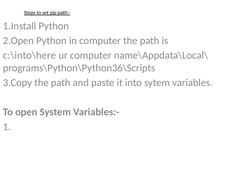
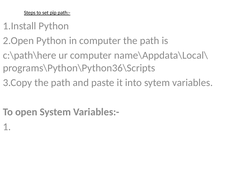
c:\into\here: c:\into\here -> c:\path\here (30, 55)
